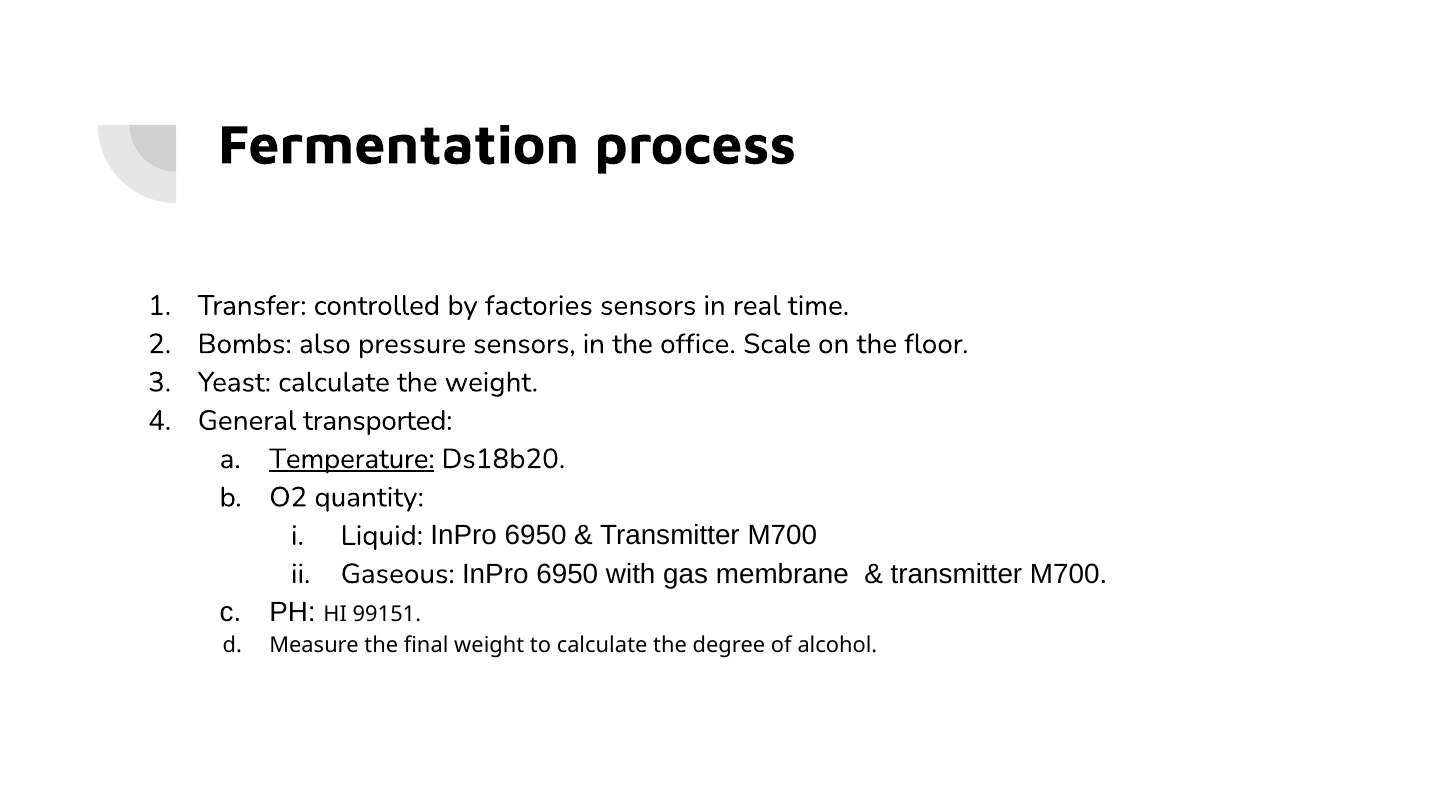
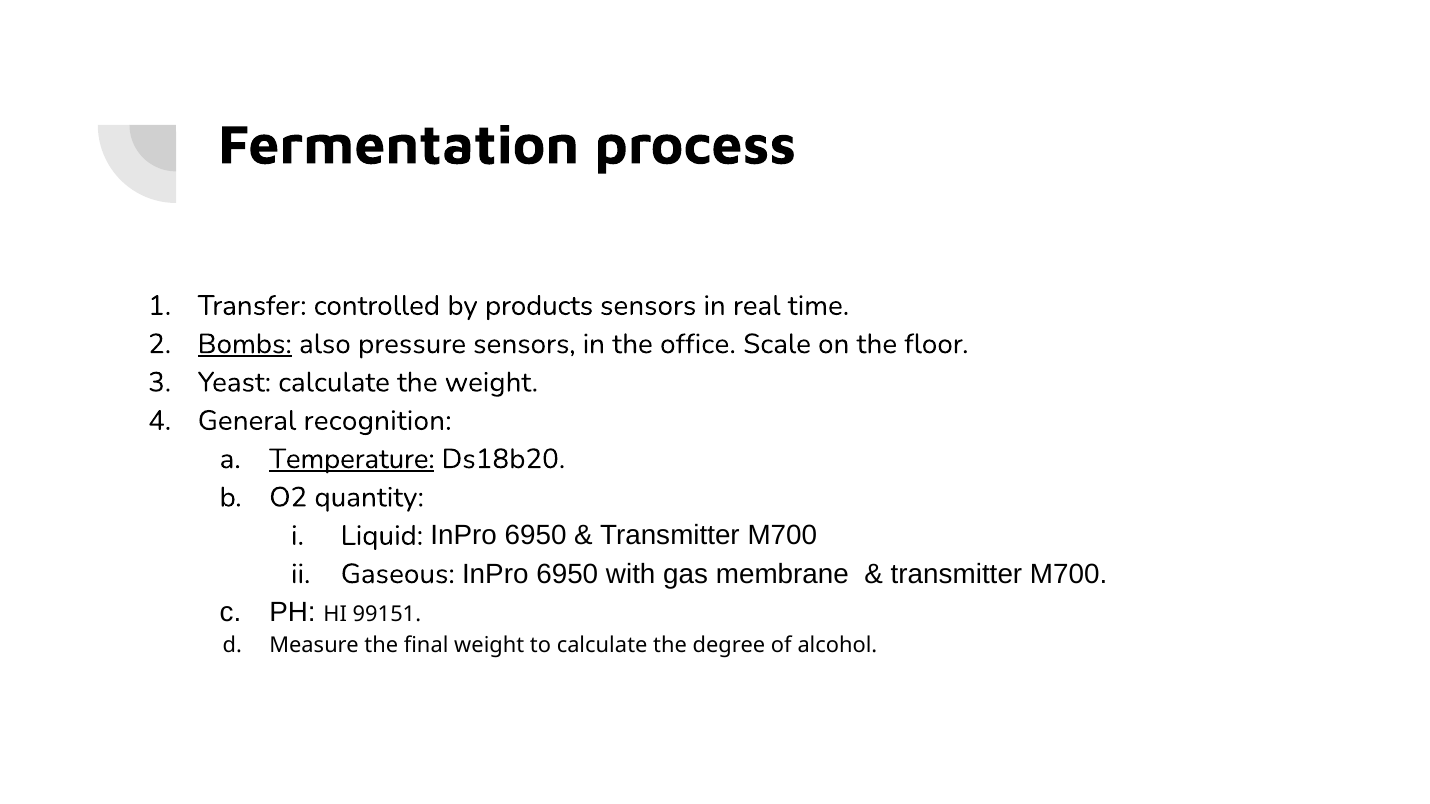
factories: factories -> products (539, 306)
Bombs underline: none -> present (245, 344)
transported: transported -> recognition (378, 421)
